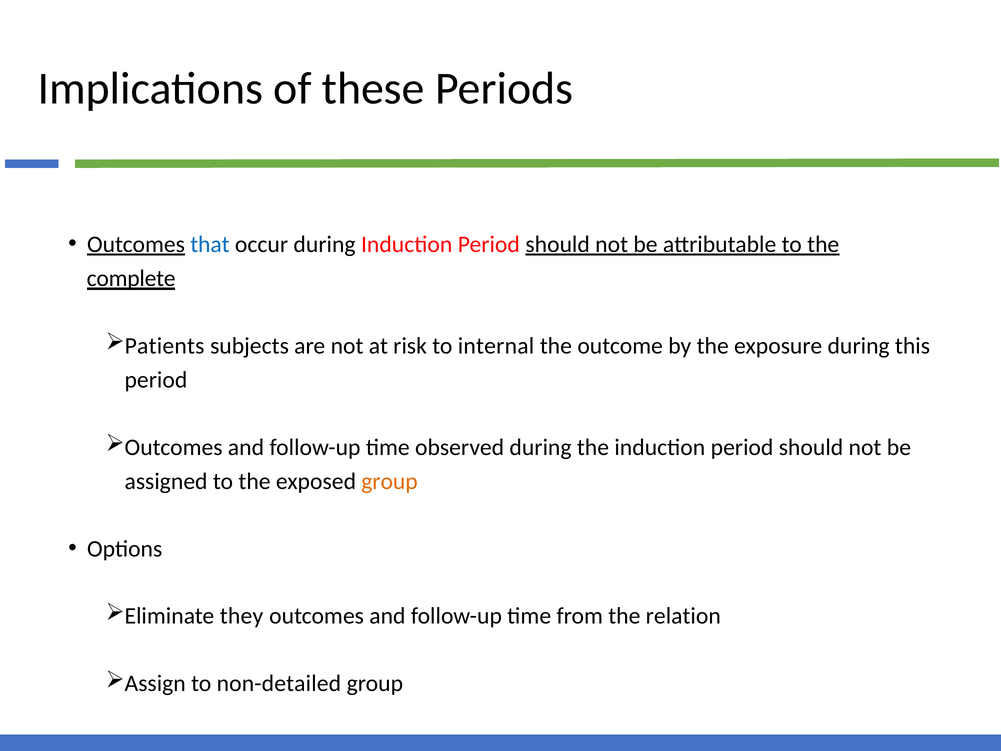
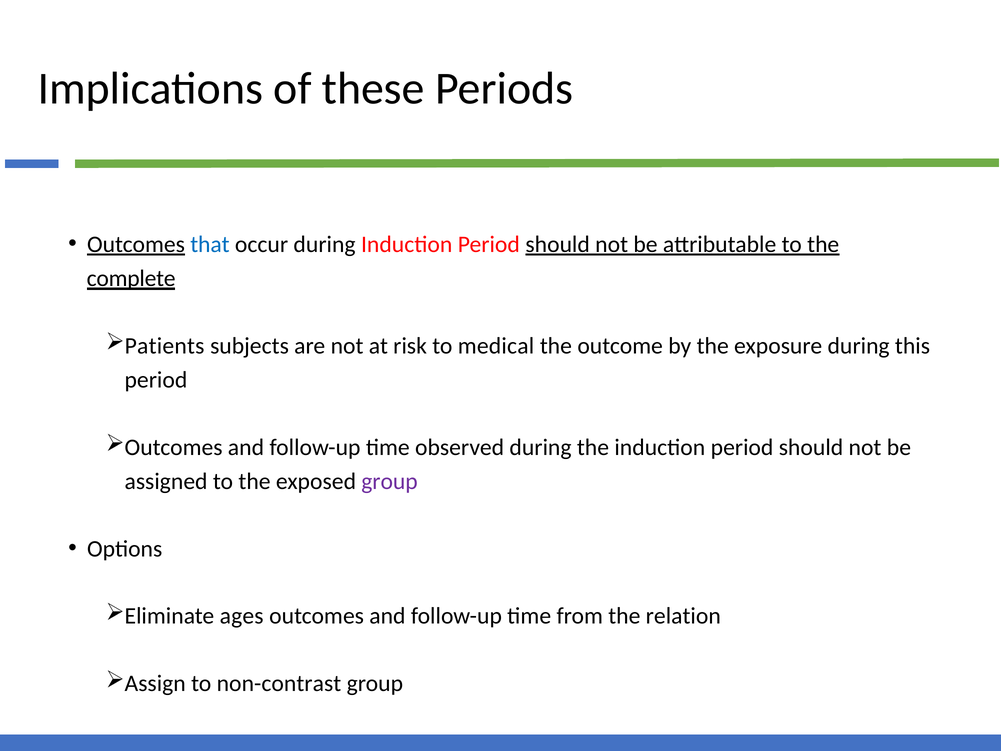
internal: internal -> medical (496, 346)
group colour: orange -> purple (390, 481)
they: they -> ages (242, 616)
non-detailed: non-detailed -> non-contrast (279, 683)
